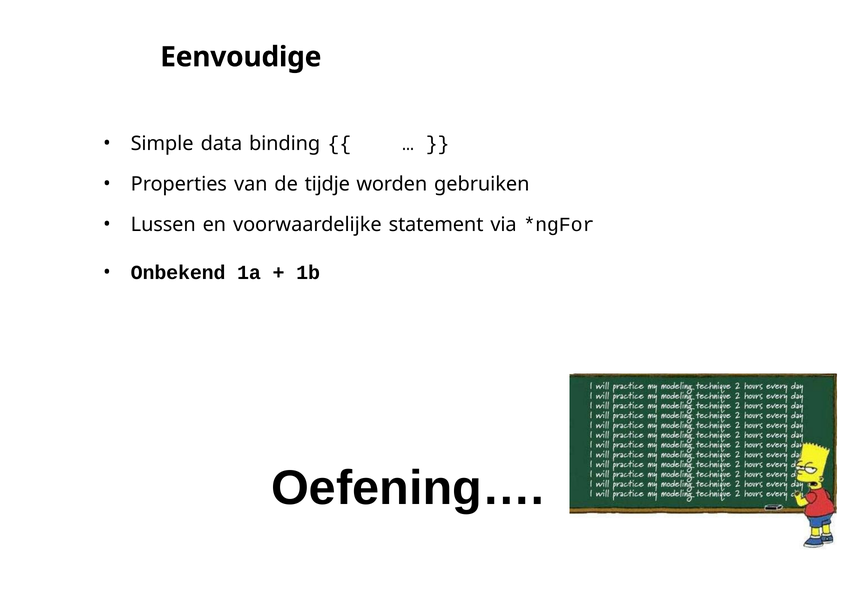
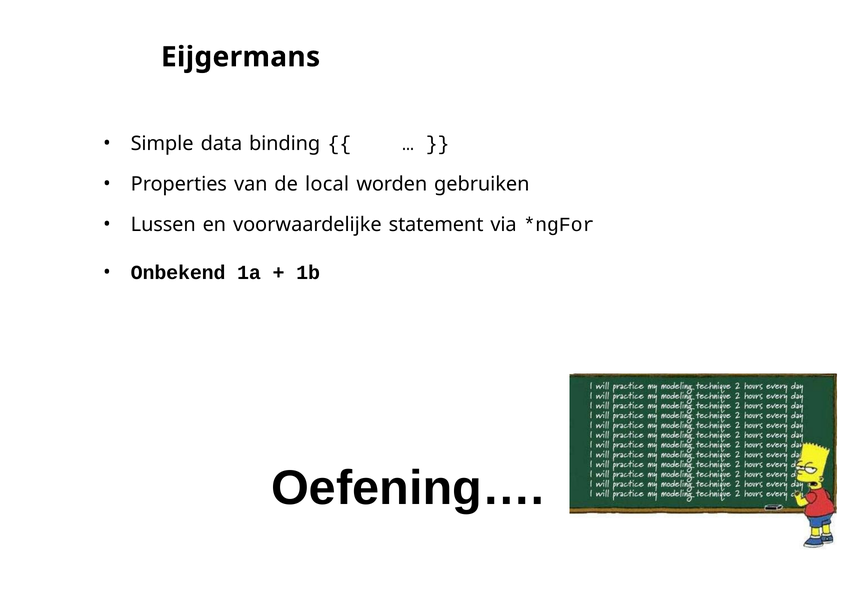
Eenvoudige: Eenvoudige -> Eijgermans (241, 57)
tijdje: tijdje -> local (327, 184)
